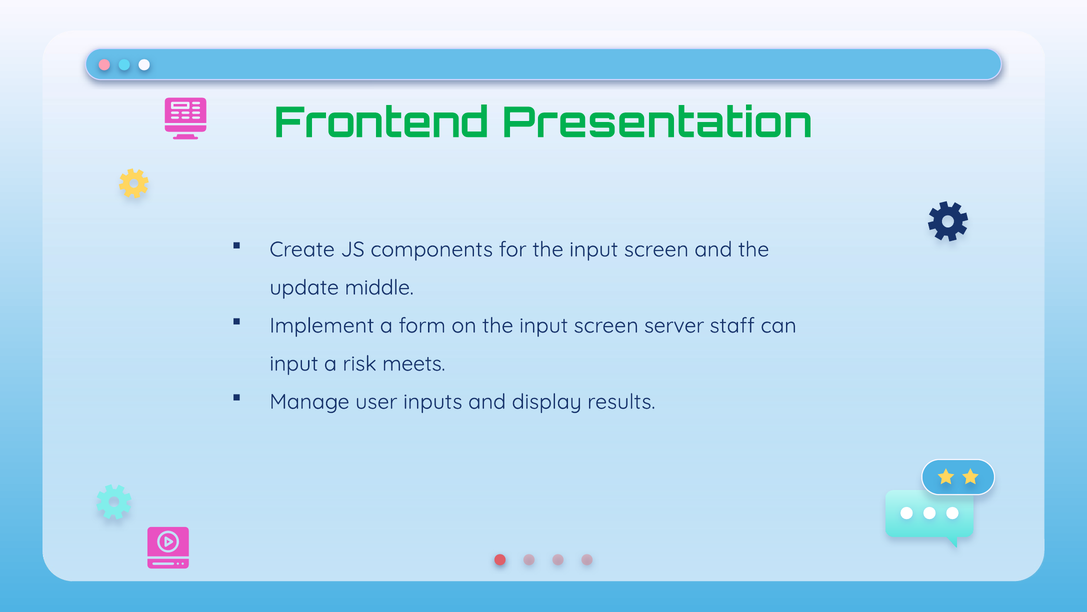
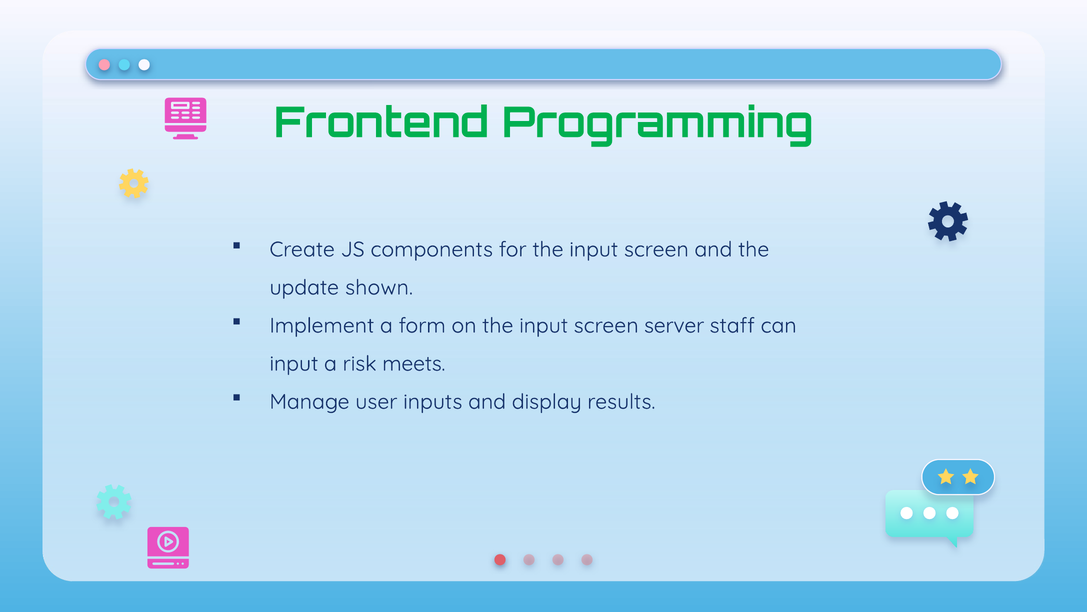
Presentation: Presentation -> Programming (658, 123)
middle: middle -> shown (379, 287)
